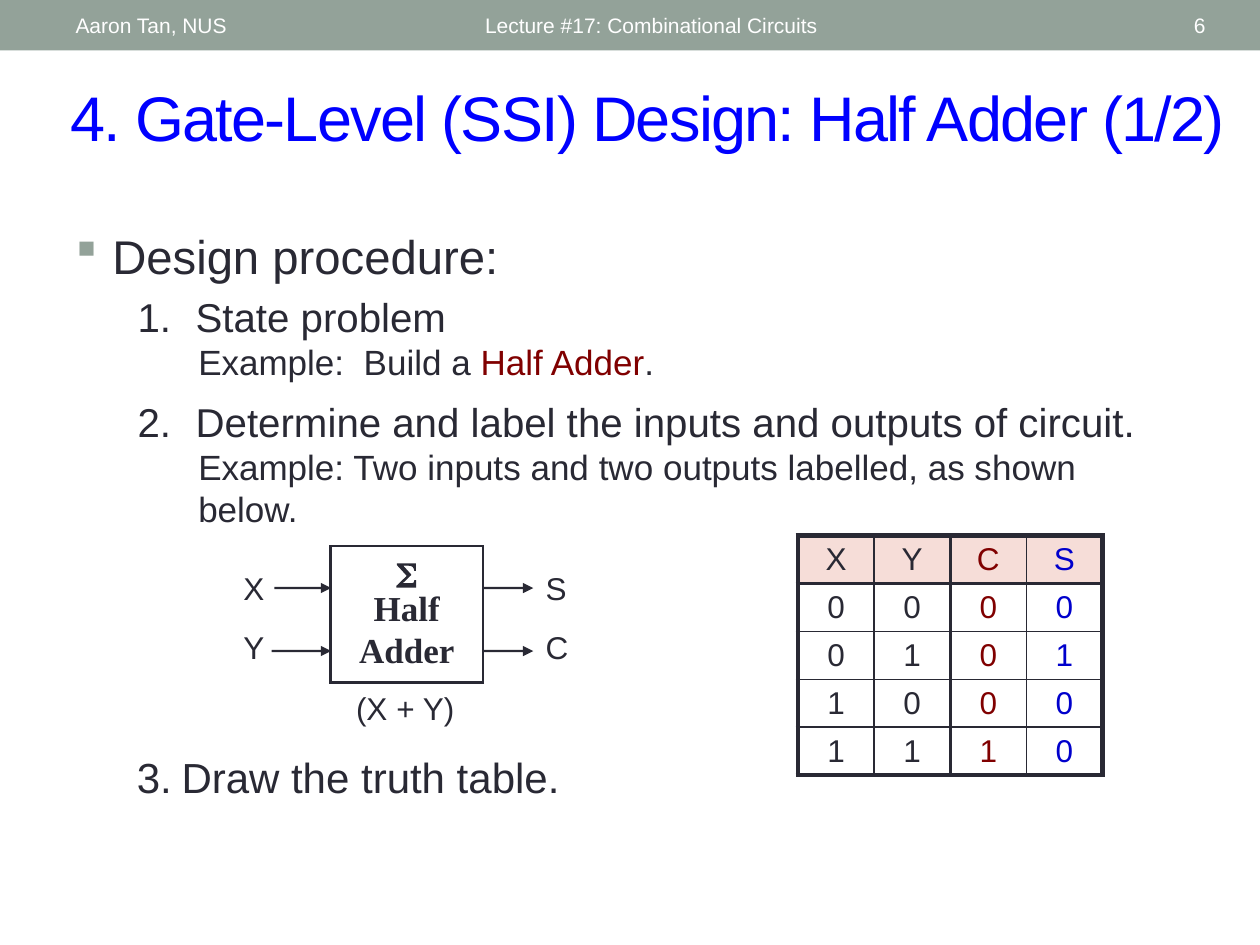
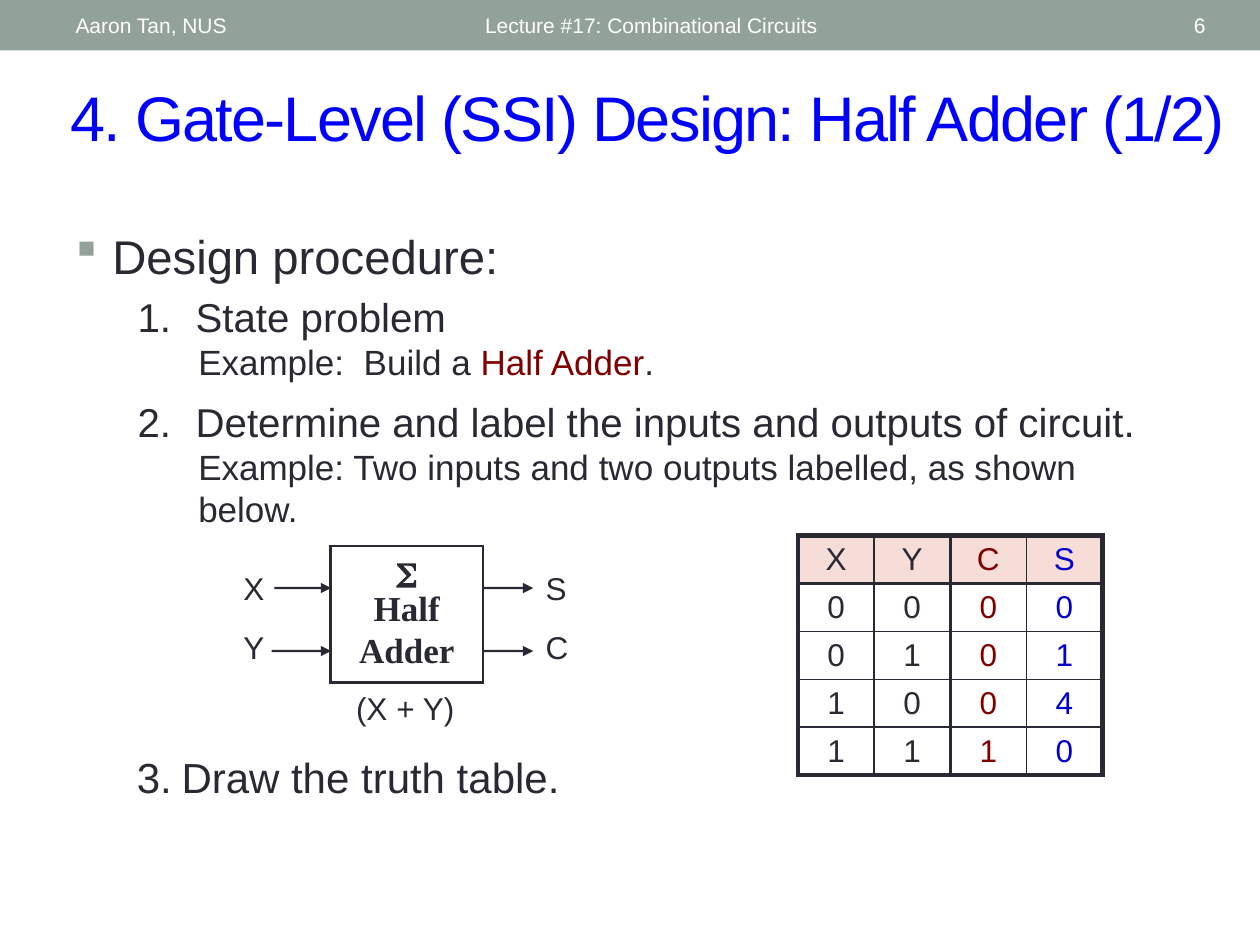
1 0 0 0: 0 -> 4 (1064, 704)
